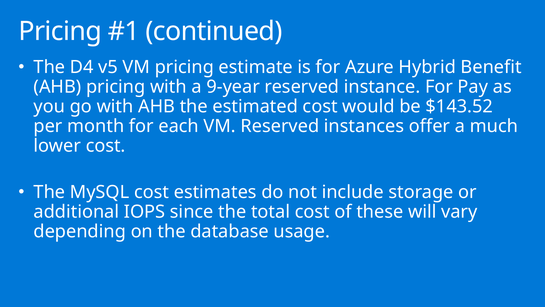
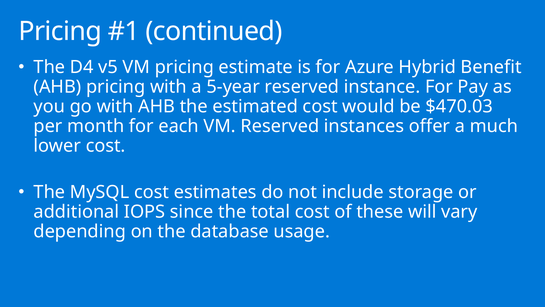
9-year: 9-year -> 5-year (233, 87)
$143.52: $143.52 -> $470.03 (459, 106)
